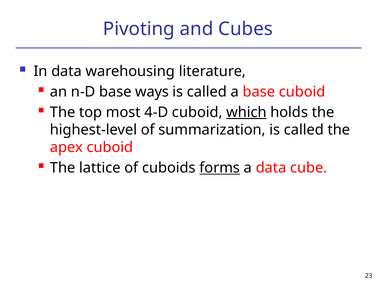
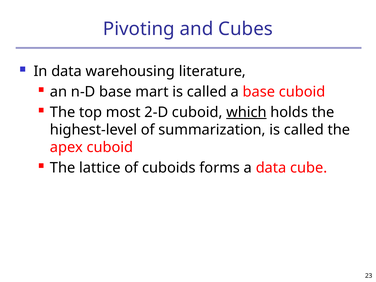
ways: ways -> mart (152, 92)
4-D: 4-D -> 2-D (156, 112)
forms underline: present -> none (220, 168)
